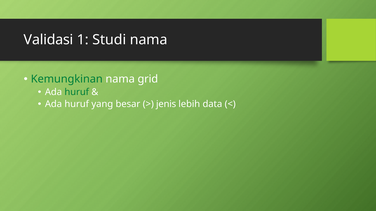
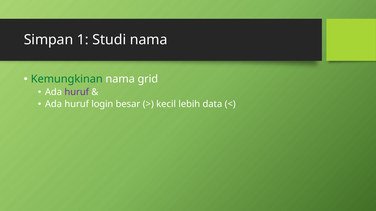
Validasi: Validasi -> Simpan (49, 40)
huruf colour: green -> purple (77, 92)
yang: yang -> login (102, 104)
jenis: jenis -> kecil (166, 104)
